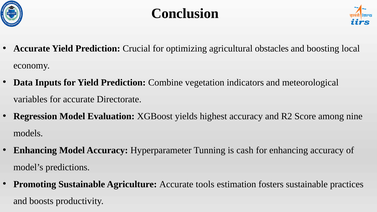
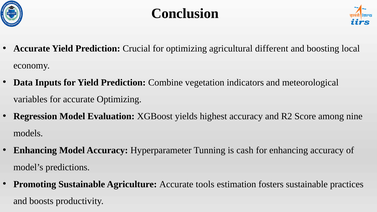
obstacles: obstacles -> different (272, 48)
accurate Directorate: Directorate -> Optimizing (119, 99)
